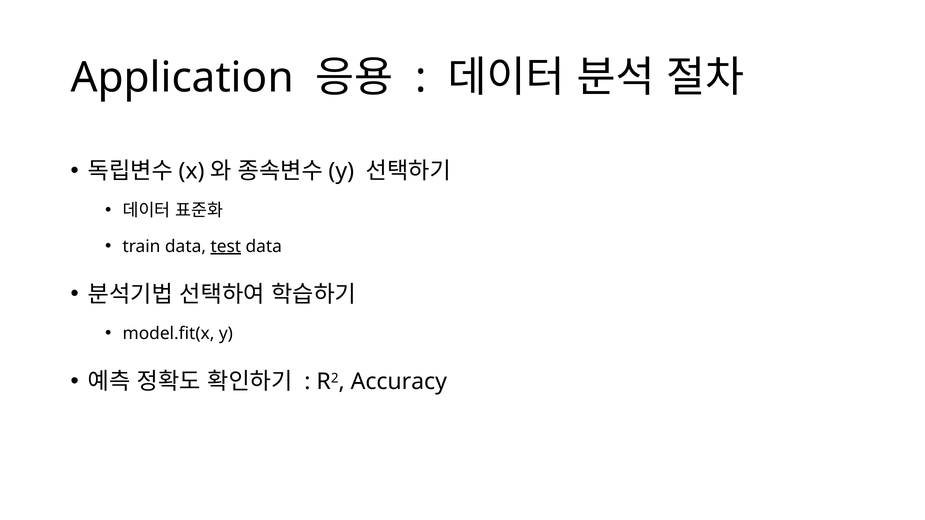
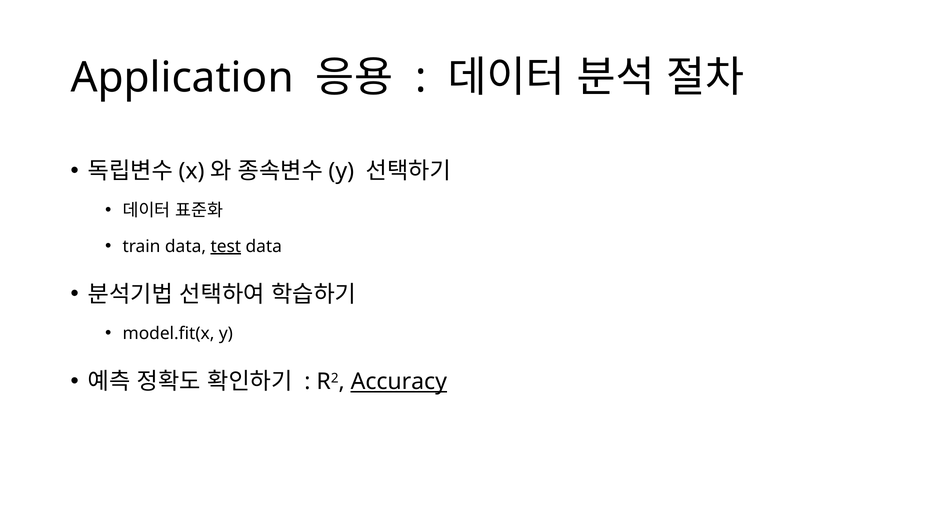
Accuracy underline: none -> present (399, 382)
